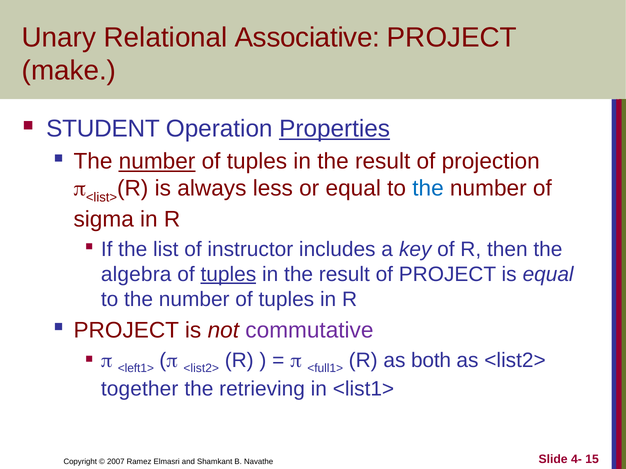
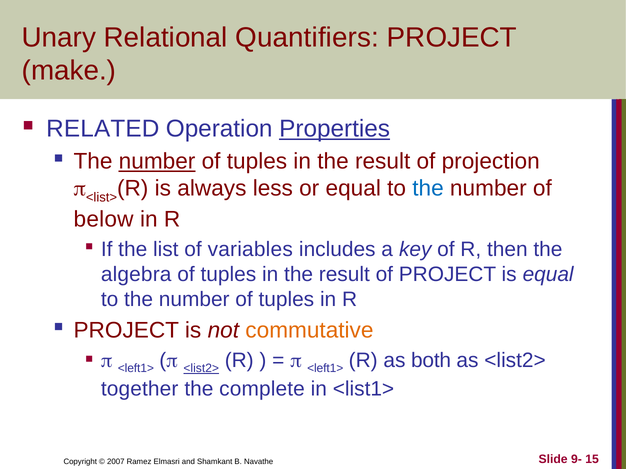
Associative: Associative -> Quantifiers (307, 37)
STUDENT: STUDENT -> RELATED (103, 129)
sigma: sigma -> below (104, 220)
instructor: instructor -> variables (250, 250)
tuples underline: present -> none (228, 275)
commutative colour: purple -> orange (309, 330)
<list2> underline: none -> present (201, 369)
<full1>: <full1> -> <left1> (325, 369)
retrieving: retrieving -> complete (262, 389)
4-: 4- -> 9- (576, 460)
